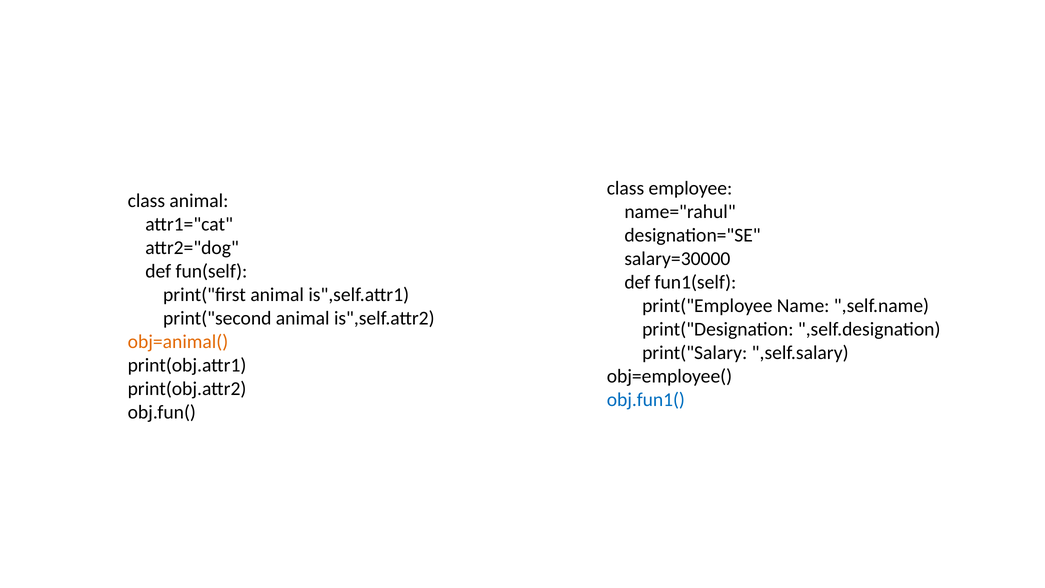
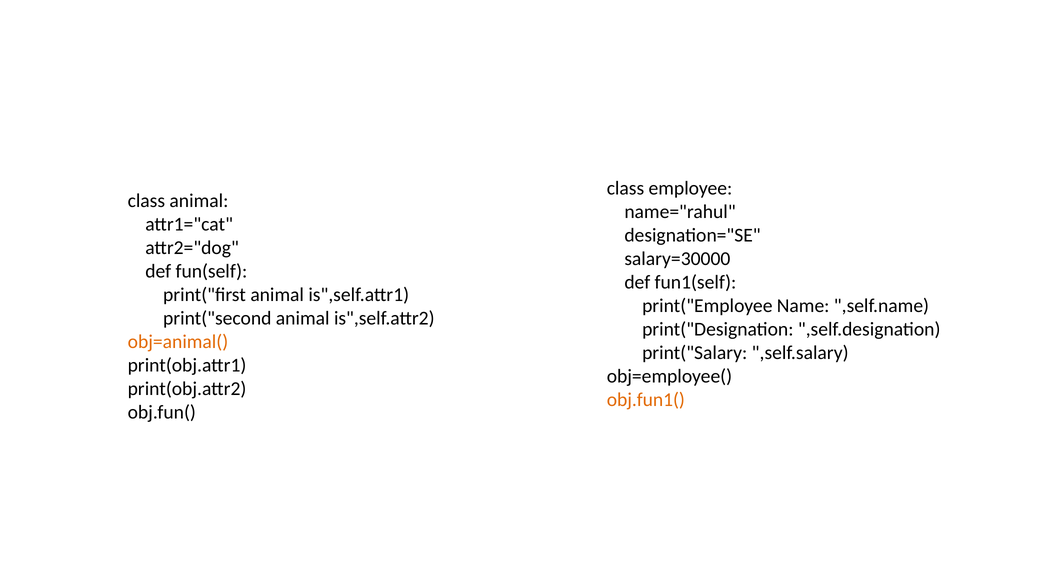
obj.fun1( colour: blue -> orange (646, 400)
